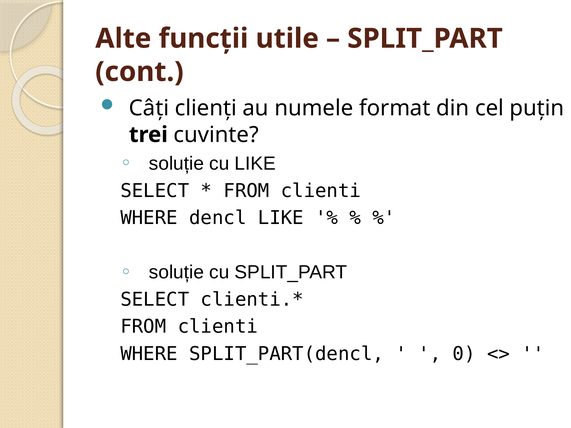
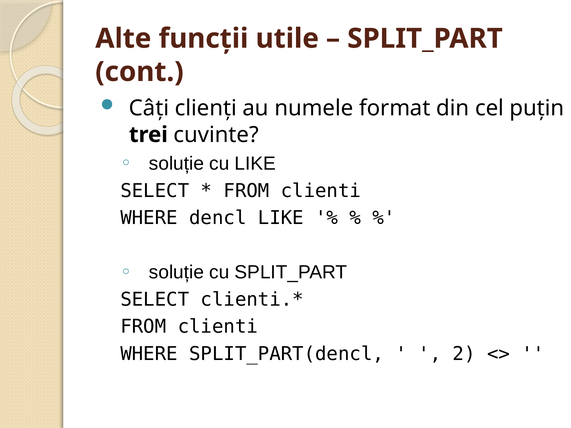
0: 0 -> 2 (464, 354)
